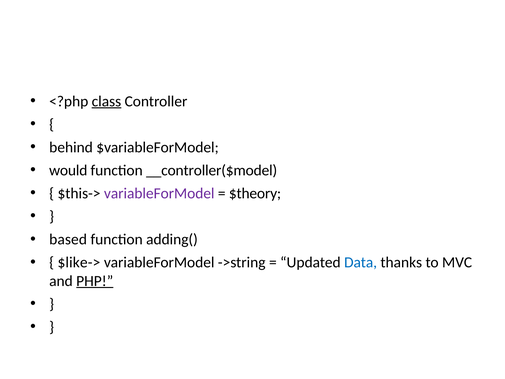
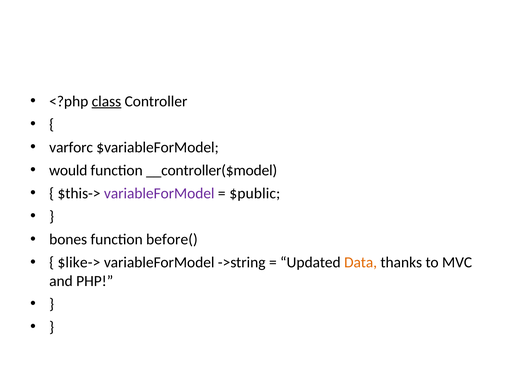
behind: behind -> varforc (71, 147)
$theory: $theory -> $public (255, 193)
based: based -> bones (68, 239)
adding(: adding( -> before( (172, 239)
Data colour: blue -> orange (361, 262)
PHP underline: present -> none (95, 281)
